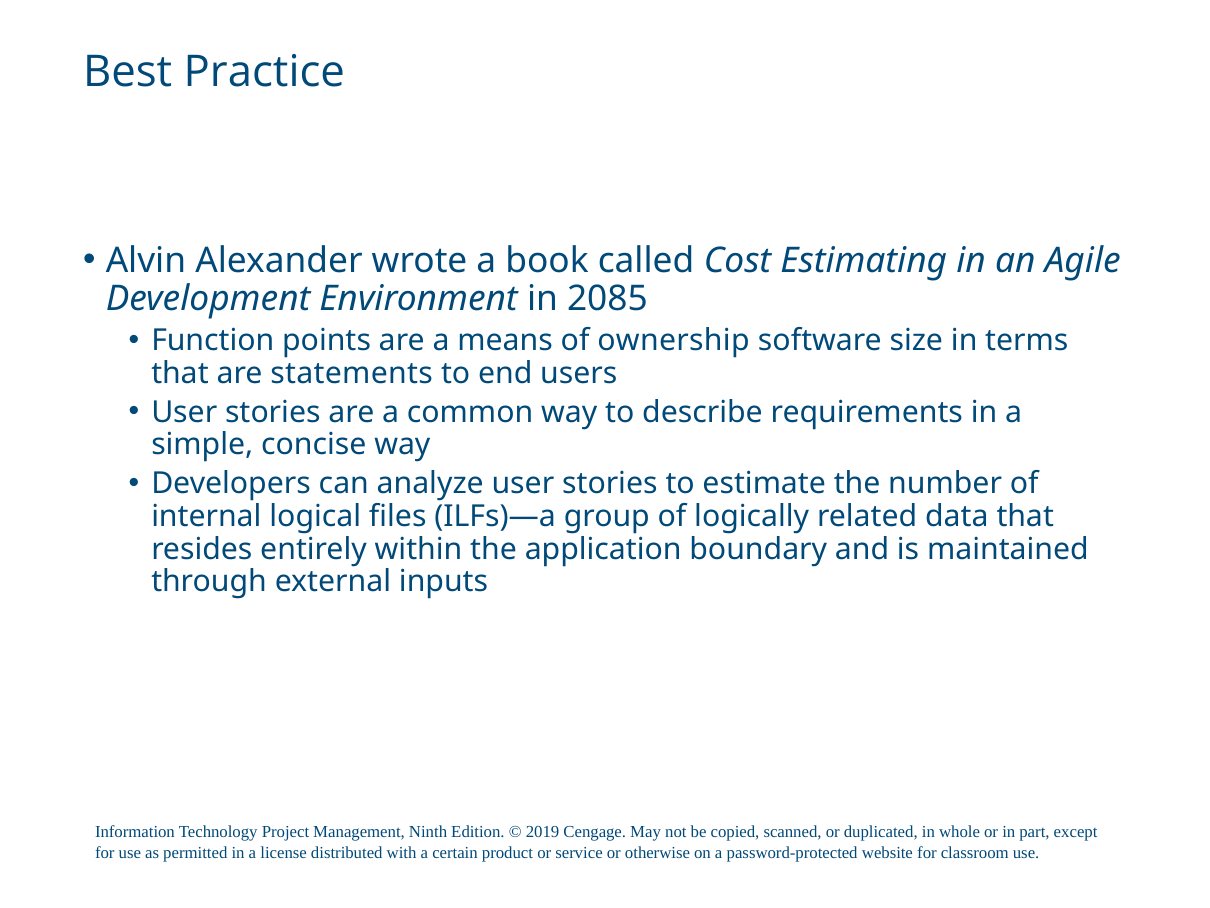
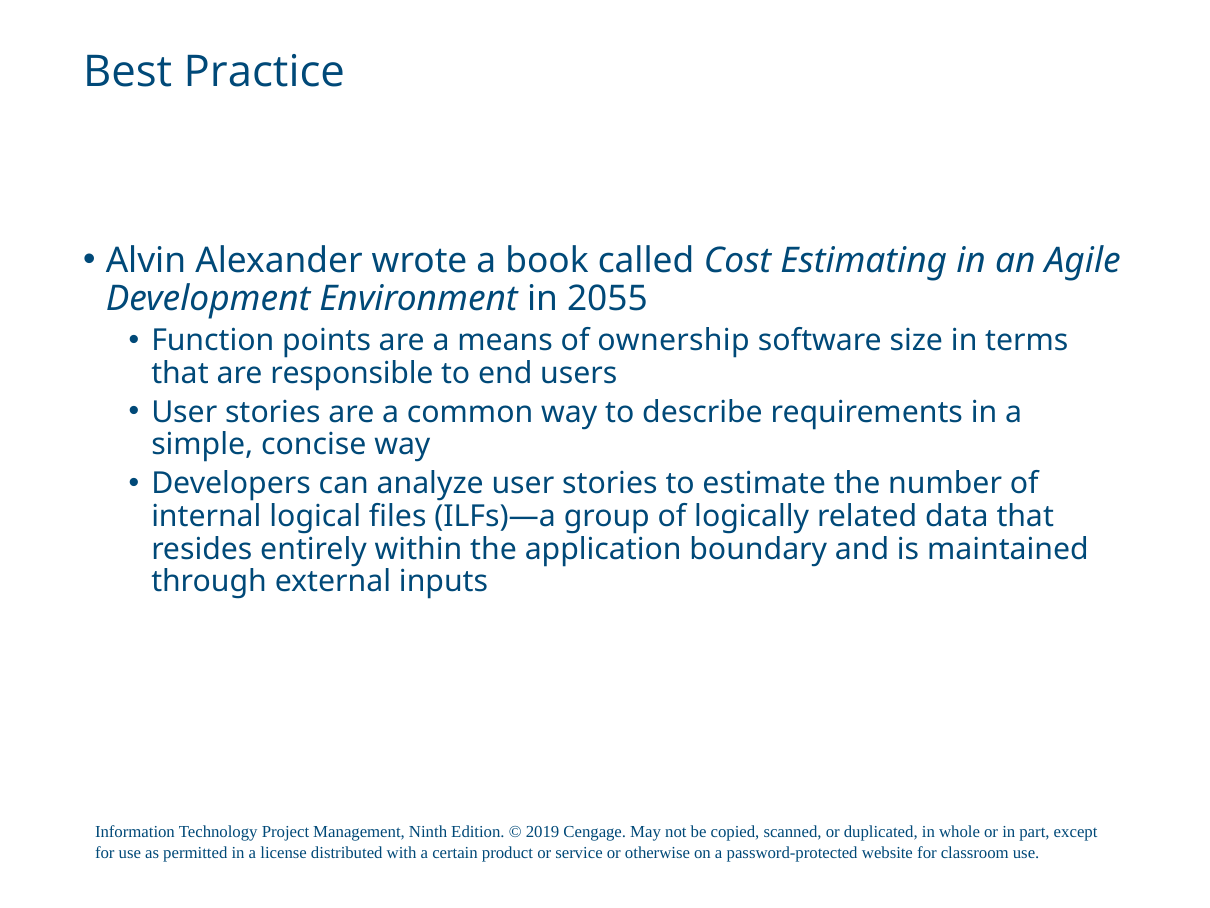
2085: 2085 -> 2055 (607, 299)
statements: statements -> responsible (352, 373)
